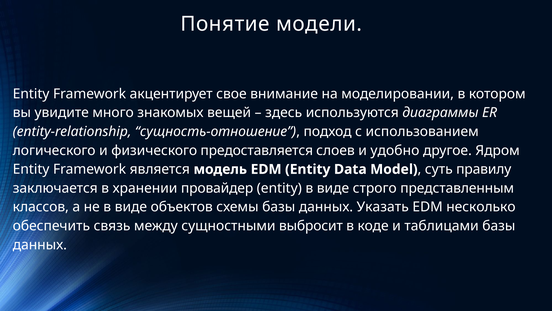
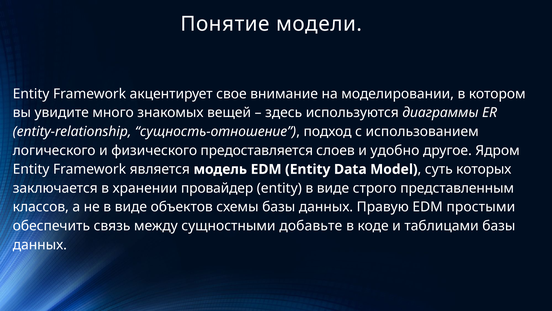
правилу: правилу -> которых (484, 169)
Указать: Указать -> Правую (383, 207)
несколько: несколько -> простыми (481, 207)
выбросит: выбросит -> добавьте (311, 226)
